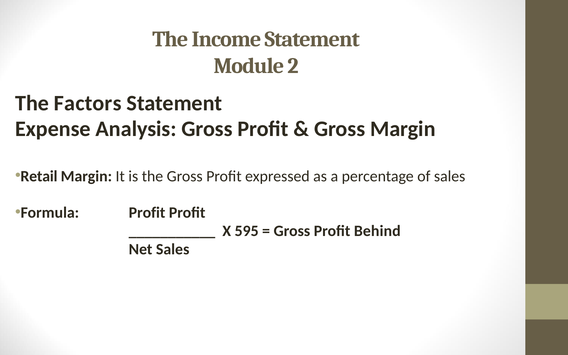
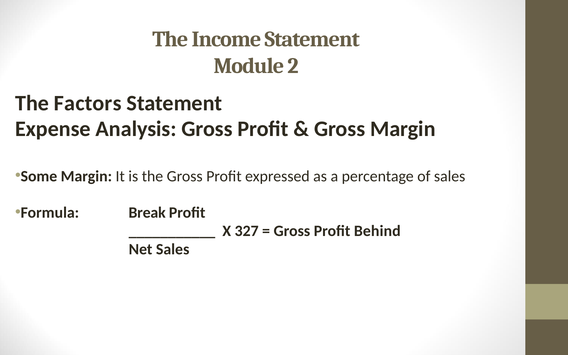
Retail: Retail -> Some (39, 176)
Formula Profit: Profit -> Break (147, 213)
595: 595 -> 327 (247, 231)
